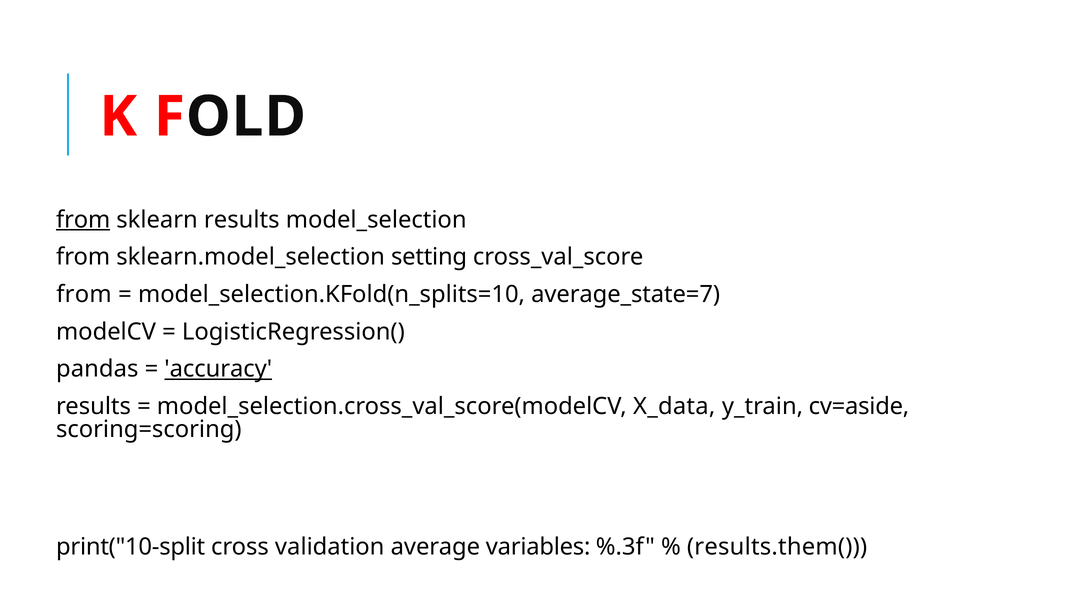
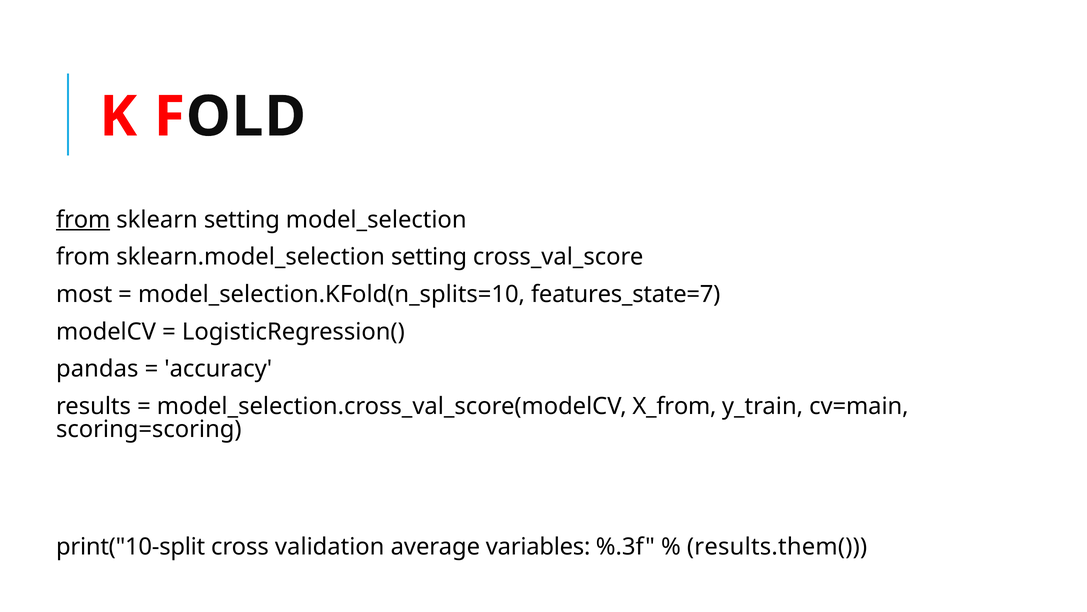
sklearn results: results -> setting (242, 219)
from: from -> most (84, 294)
average_state=7: average_state=7 -> features_state=7 (626, 294)
accuracy underline: present -> none (218, 369)
X_data: X_data -> X_from (674, 406)
cv=aside: cv=aside -> cv=main (859, 406)
